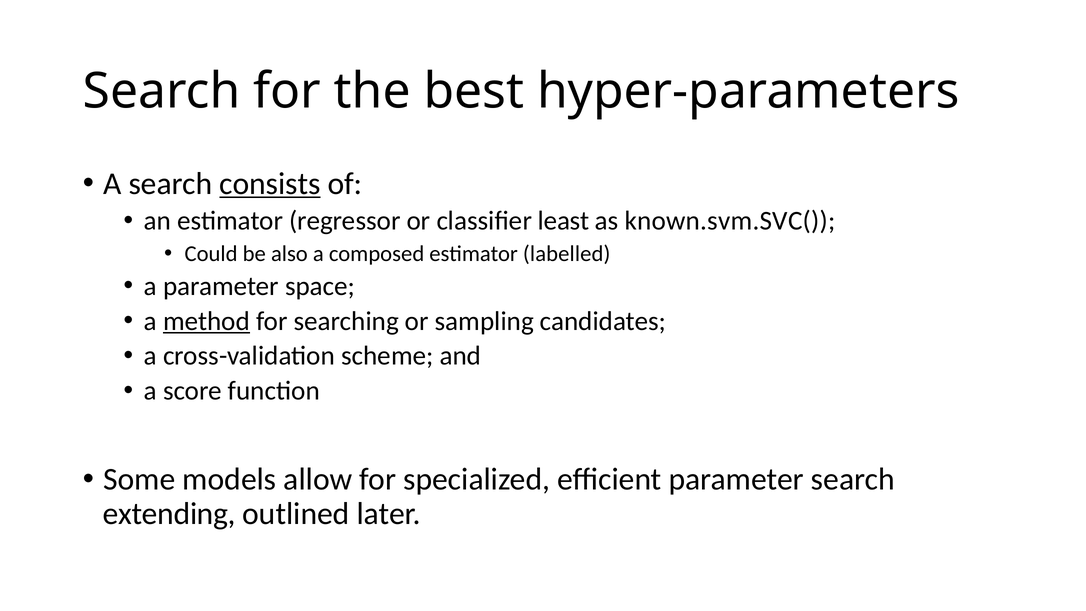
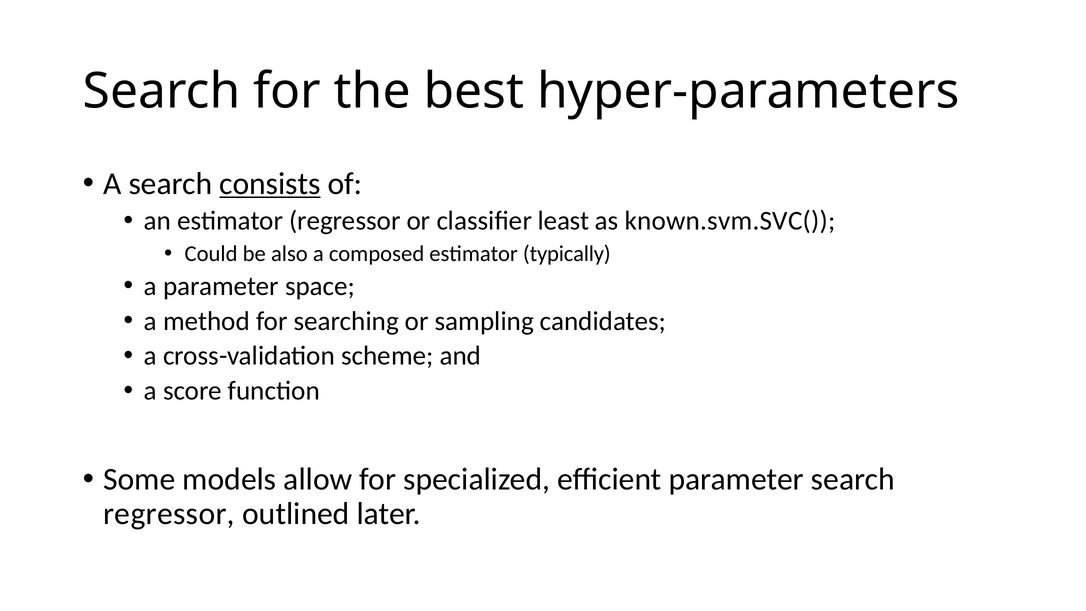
labelled: labelled -> typically (567, 254)
method underline: present -> none (206, 321)
extending: extending -> regressor (169, 513)
